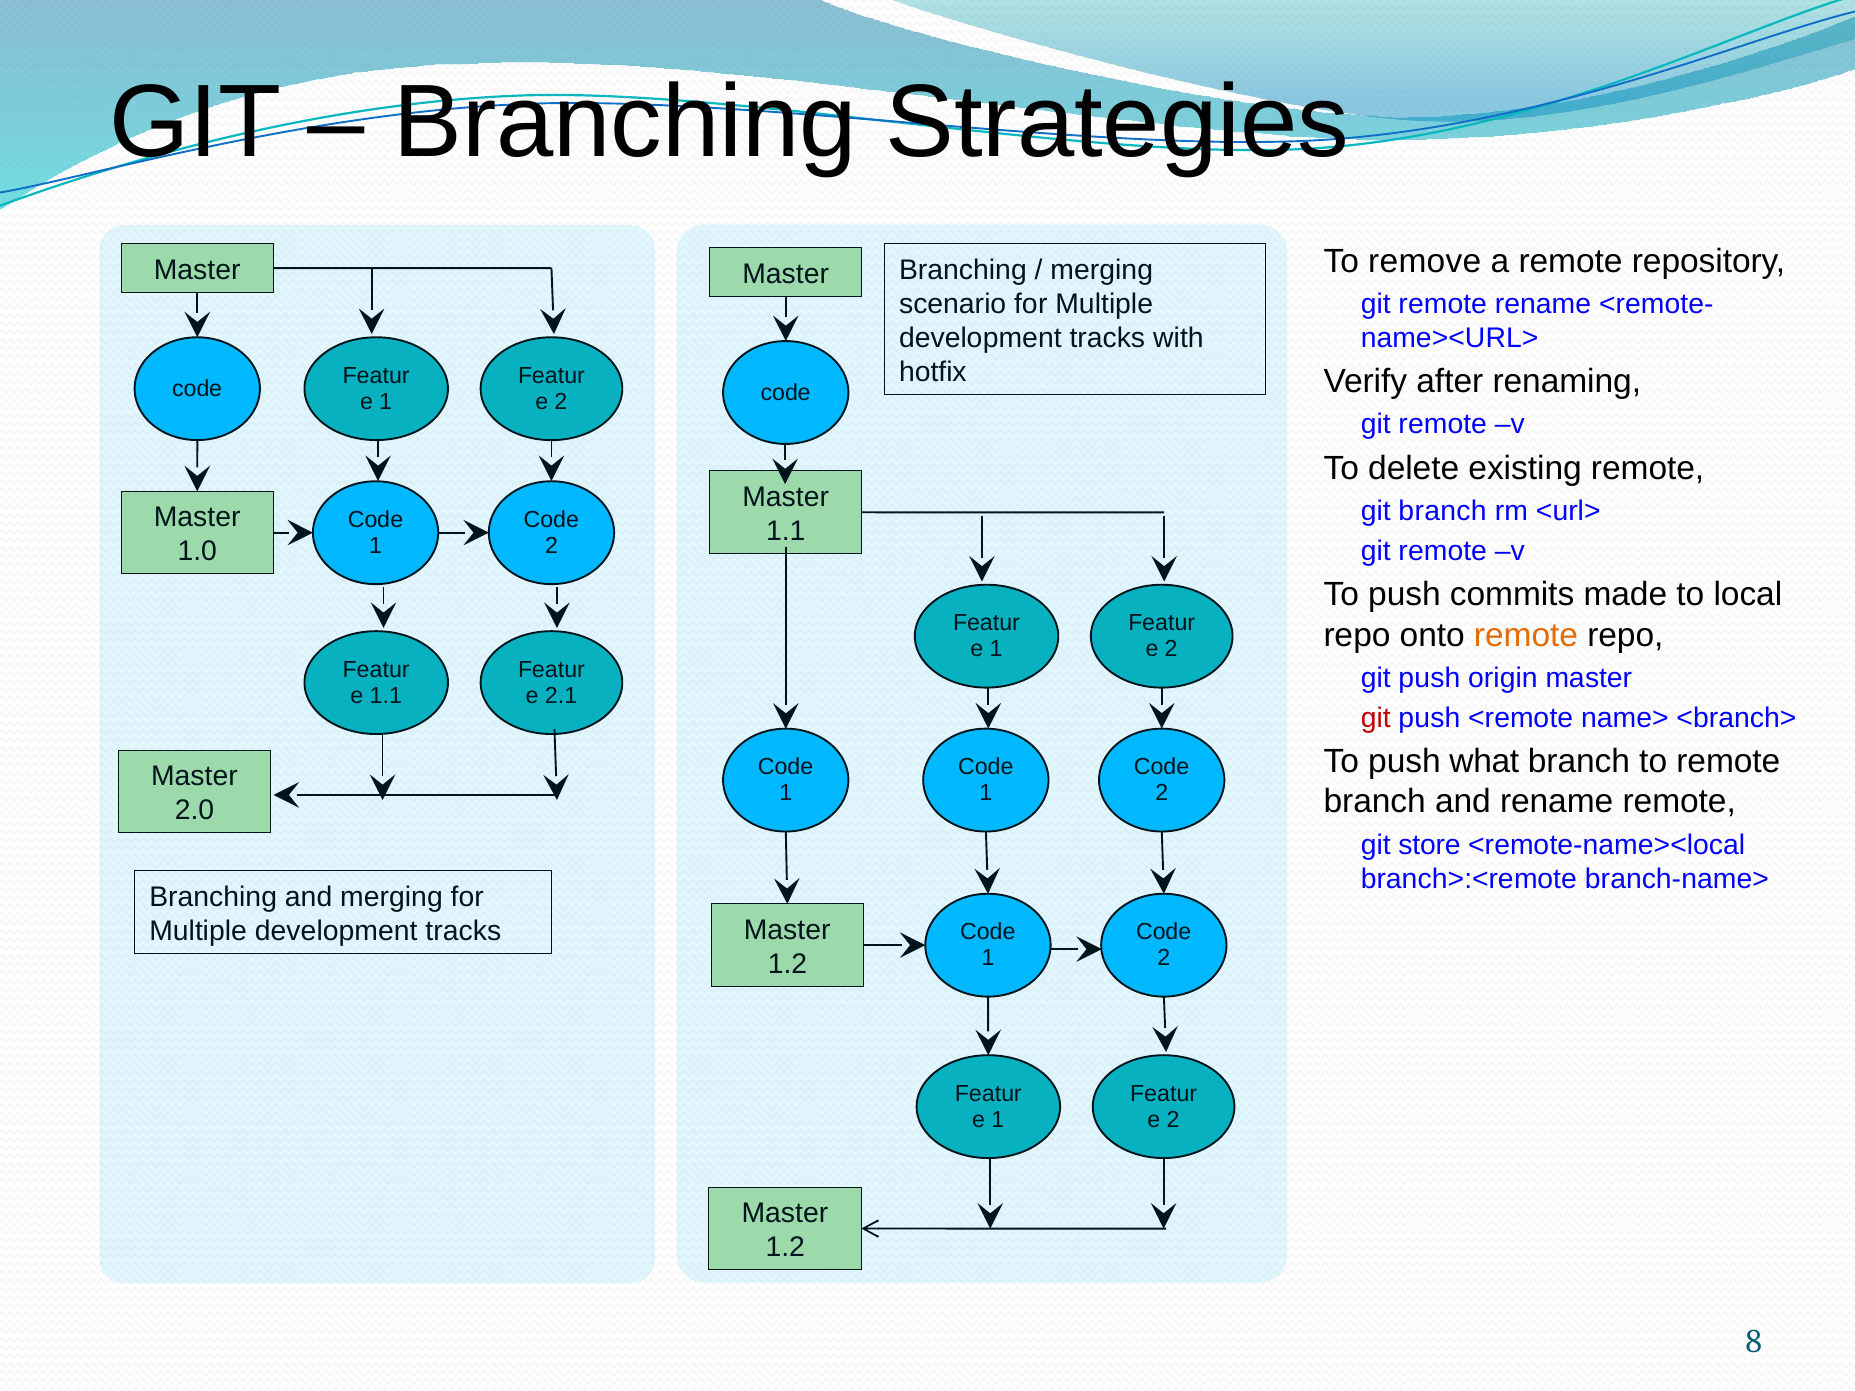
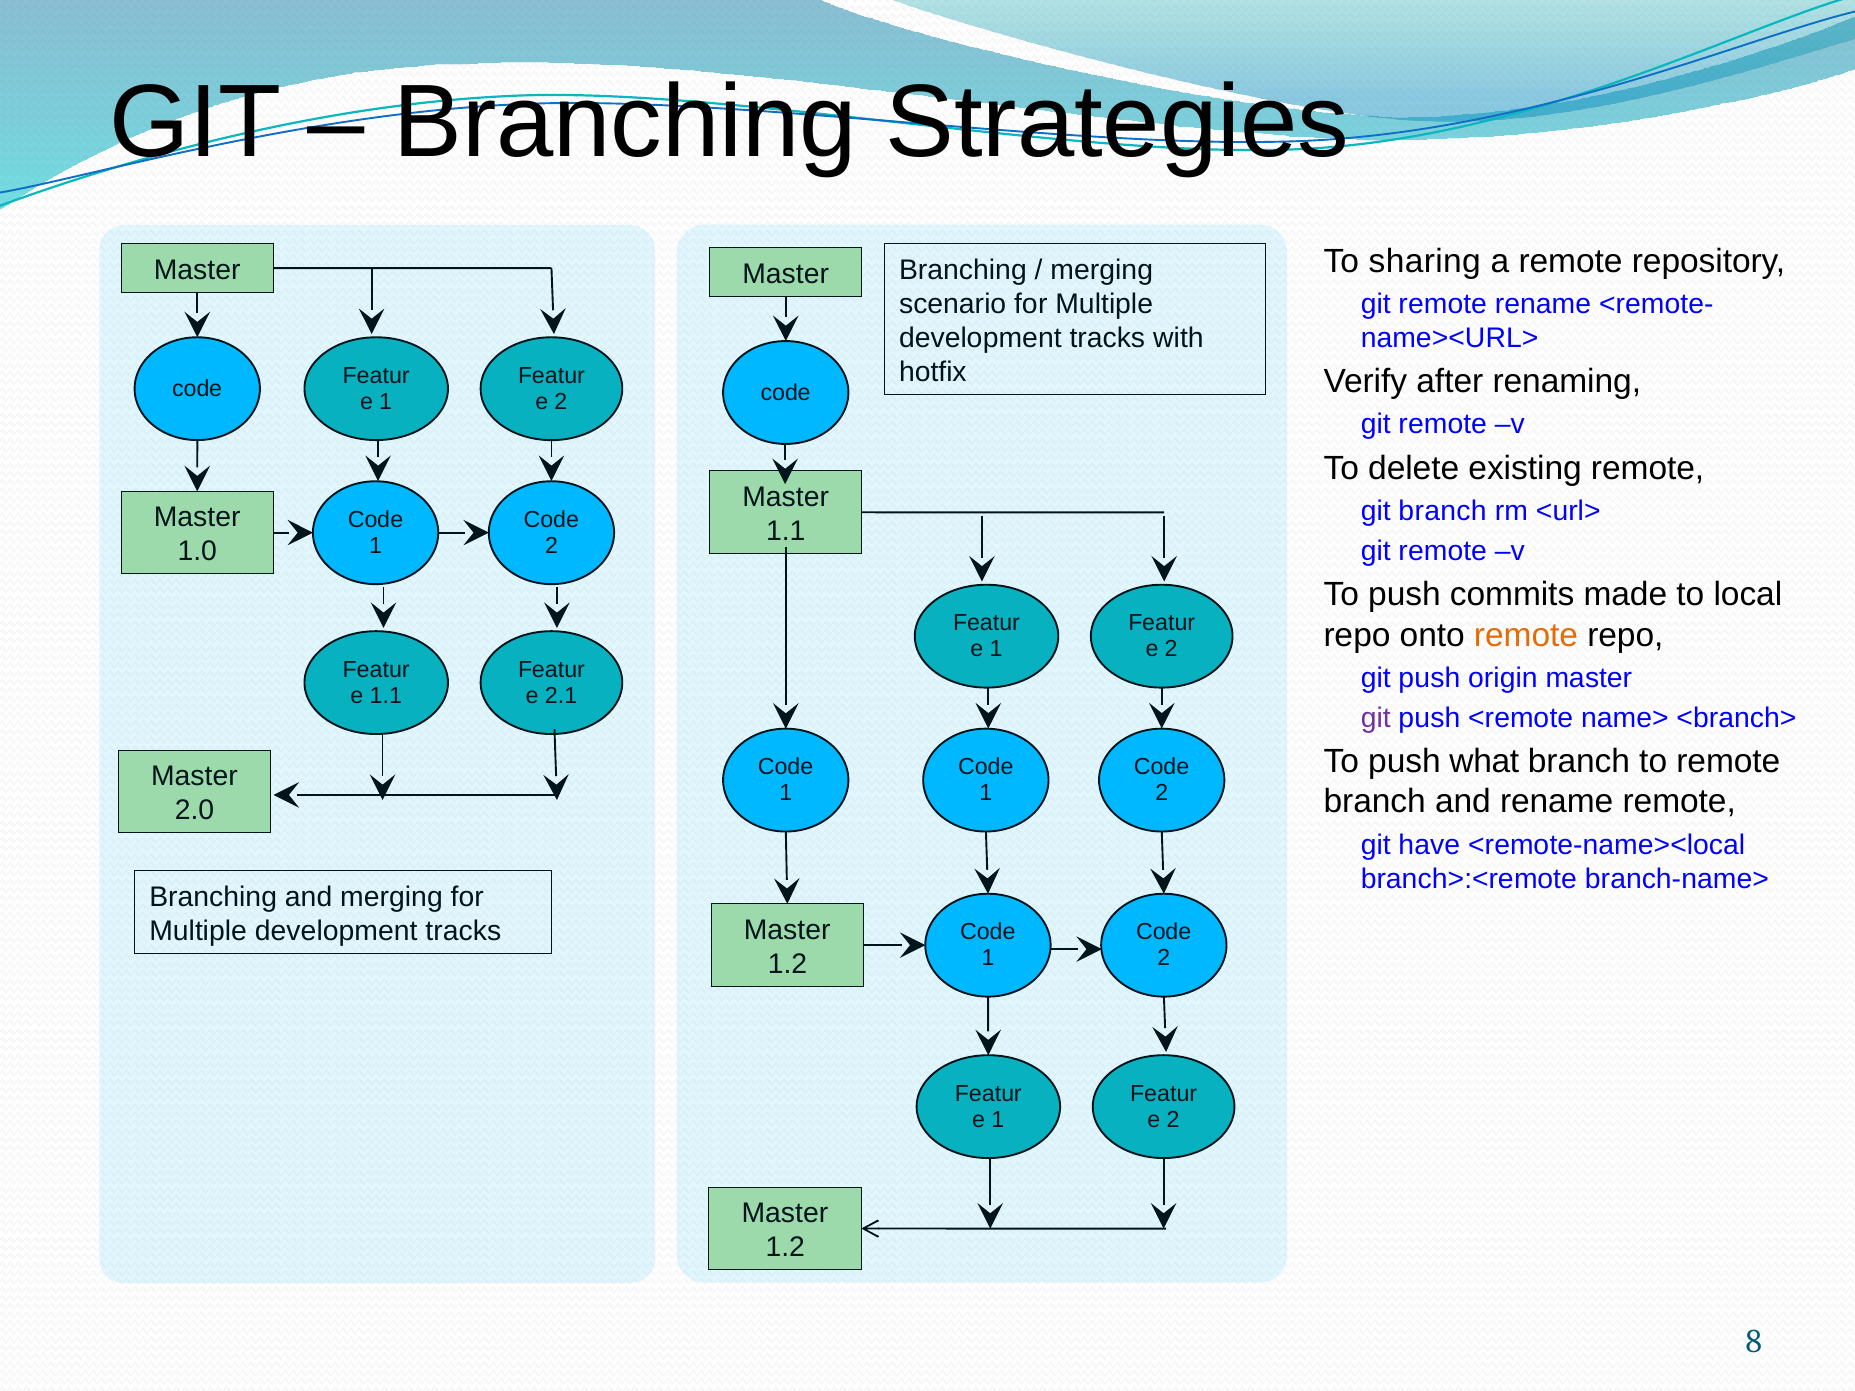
remove: remove -> sharing (1425, 261)
git colour: red -> purple (1376, 718)
store: store -> have (1429, 845)
